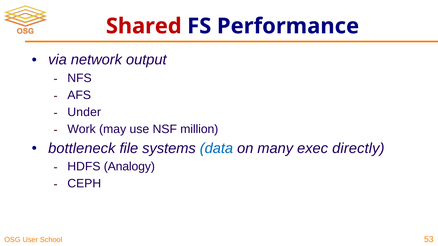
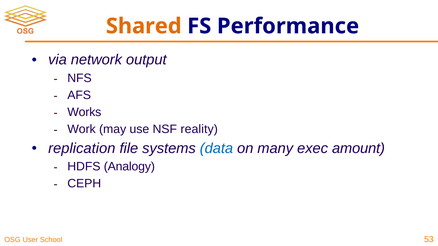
Shared colour: red -> orange (144, 26)
Under: Under -> Works (84, 112)
million: million -> reality (199, 129)
bottleneck: bottleneck -> replication (82, 148)
directly: directly -> amount (358, 148)
